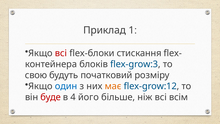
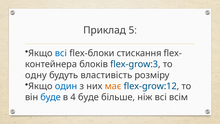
1: 1 -> 5 (131, 30)
всі colour: red -> blue (61, 53)
свою: свою -> одну (36, 75)
початковий: початковий -> властивість (106, 75)
буде colour: red -> blue (51, 97)
4 його: його -> буде (88, 97)
